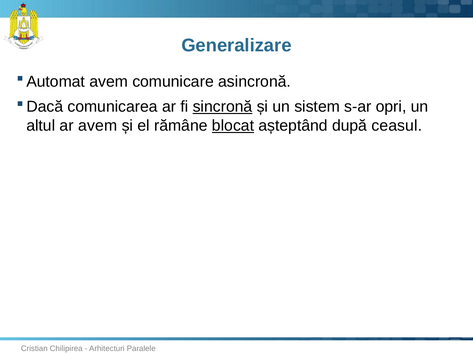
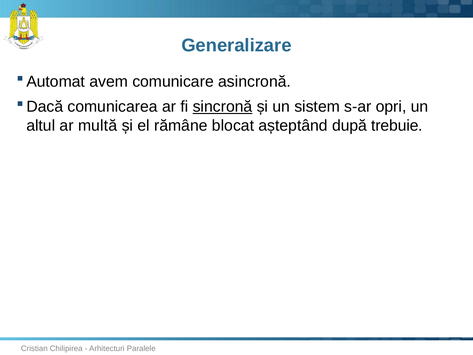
ar avem: avem -> multă (98, 126)
blocat underline: present -> none (233, 126)
ceasul: ceasul -> trebuie (397, 126)
